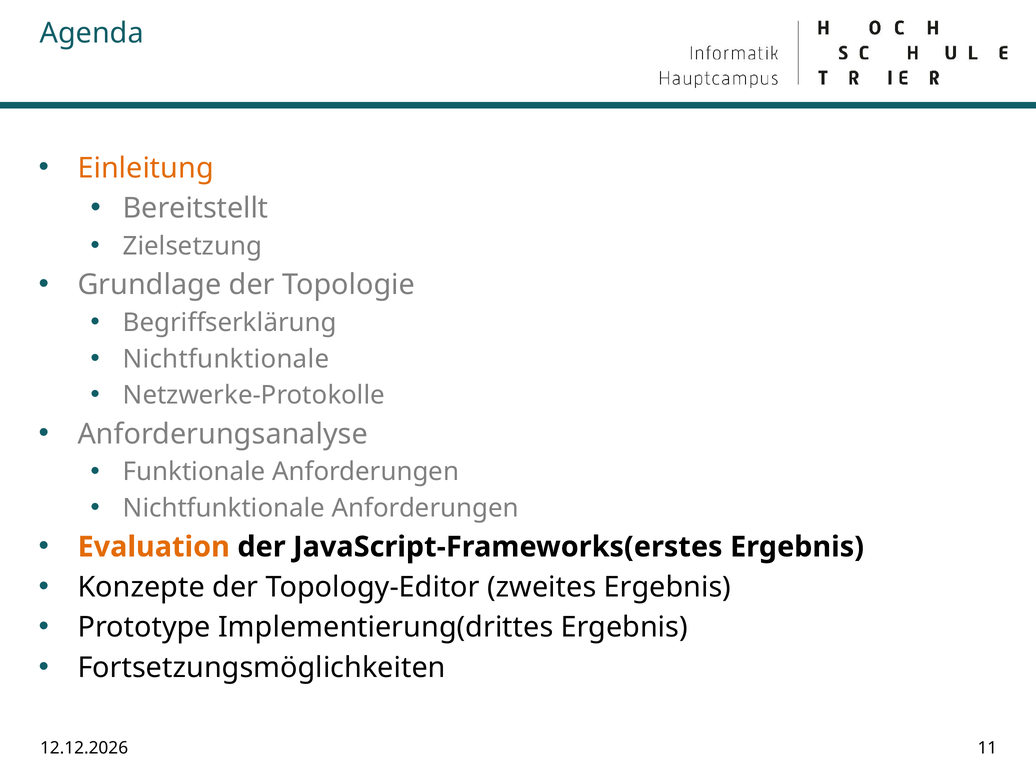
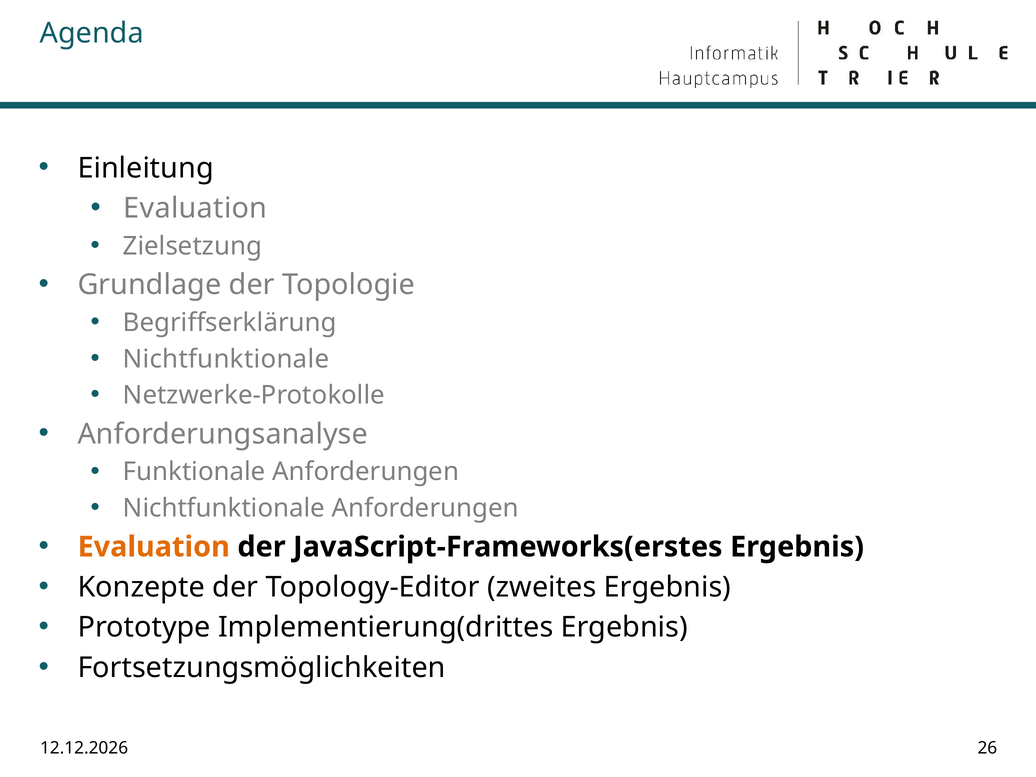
Einleitung colour: orange -> black (146, 168)
Bereitstellt: Bereitstellt -> Evaluation (195, 208)
11: 11 -> 26 (987, 748)
